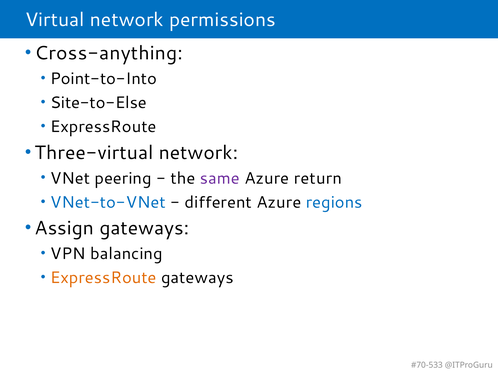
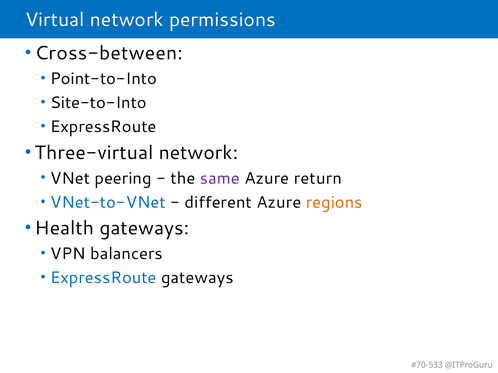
Cross-anything: Cross-anything -> Cross-between (109, 53)
Site-to-Else: Site-to-Else -> Site-to-Into (98, 103)
regions colour: blue -> orange (334, 203)
Assign: Assign -> Health (64, 228)
balancing: balancing -> balancers (126, 254)
ExpressRoute colour: orange -> blue (103, 278)
